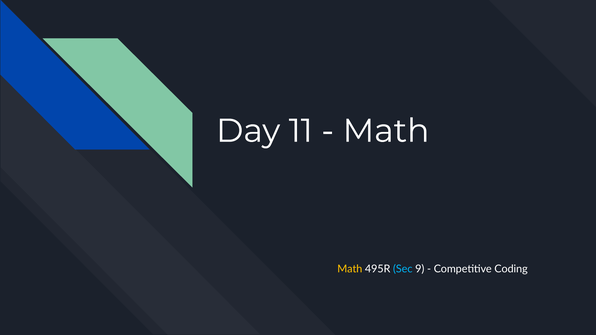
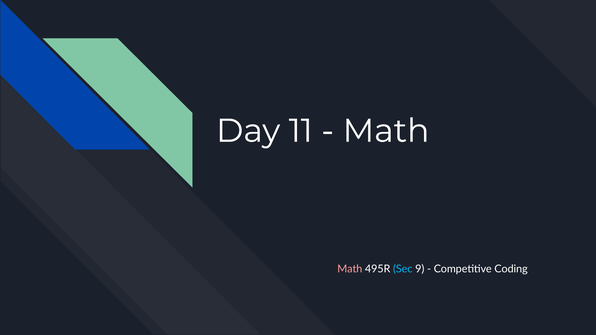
Math colour: yellow -> pink (350, 269)
